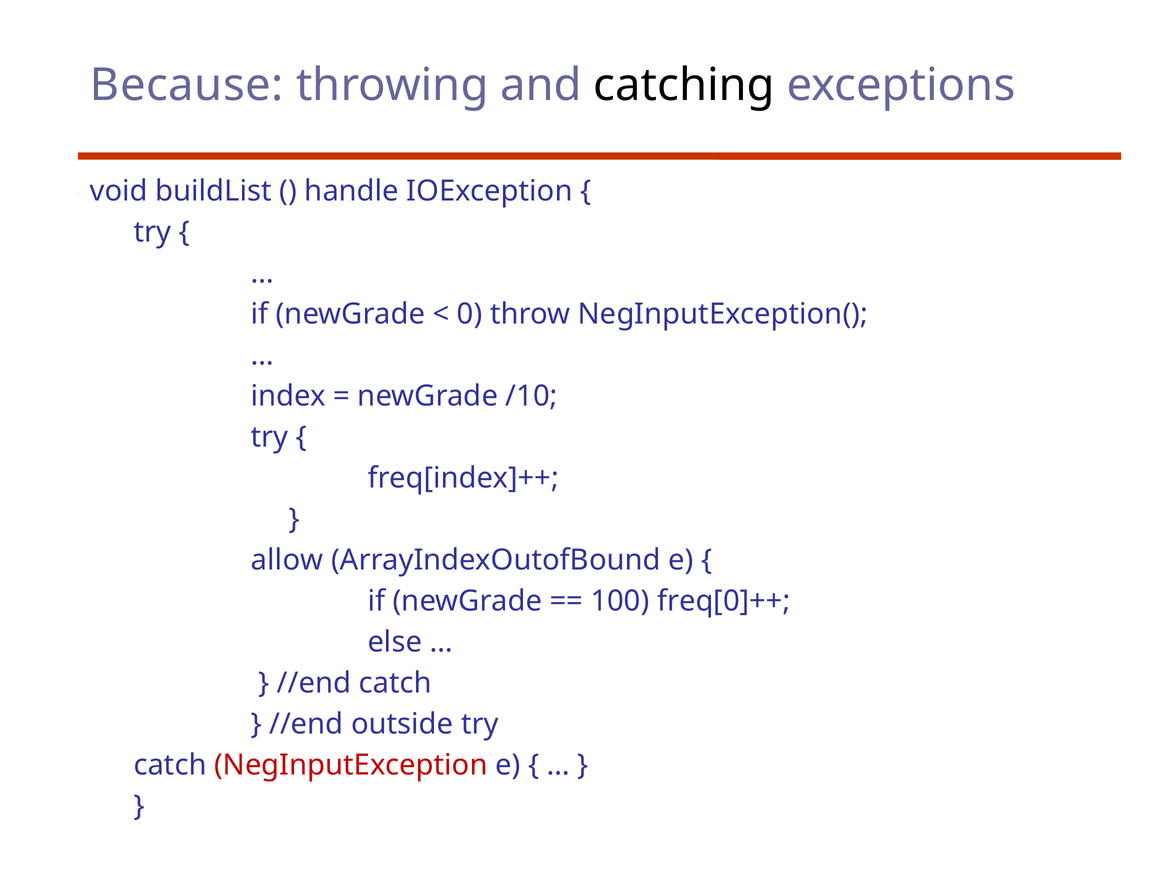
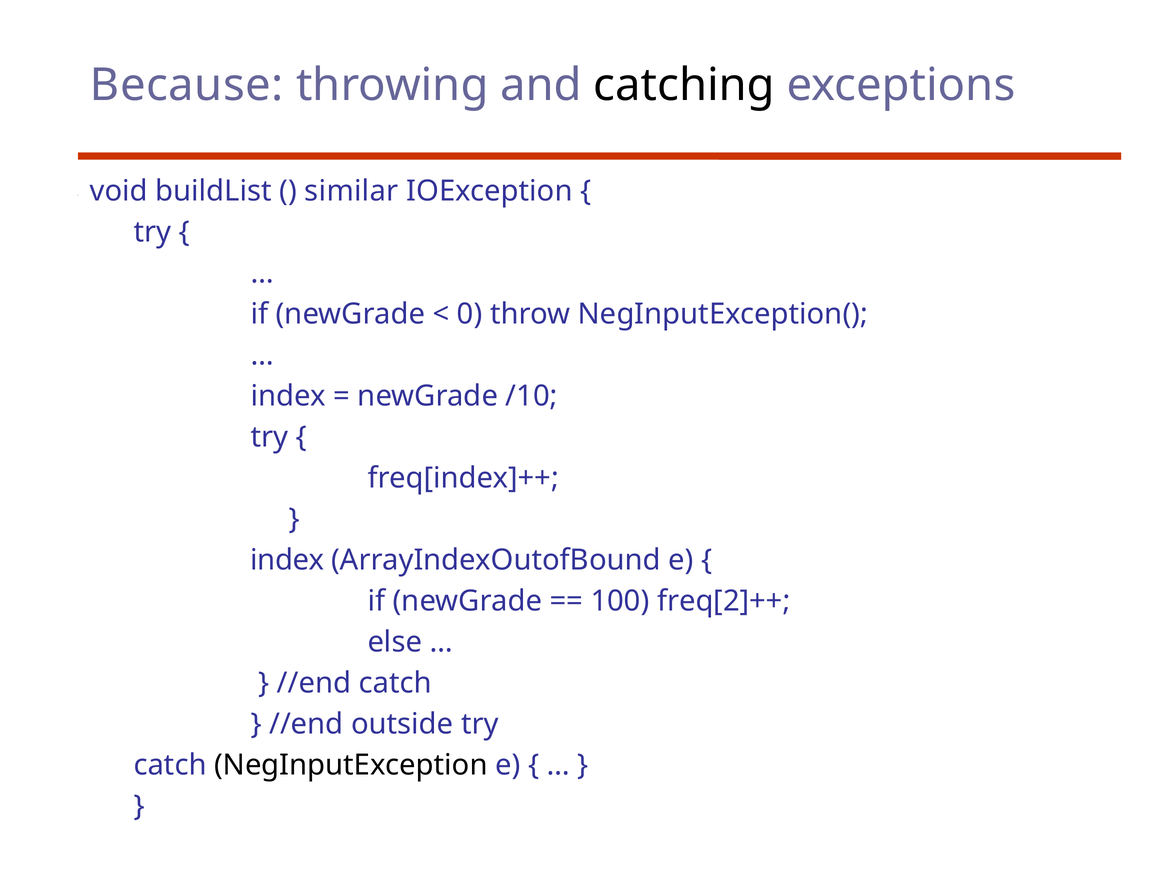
handle: handle -> similar (352, 191)
allow: allow -> index (287, 560)
freq[0]++: freq[0]++ -> freq[2]++ (724, 601)
NegInputException colour: red -> black (351, 764)
